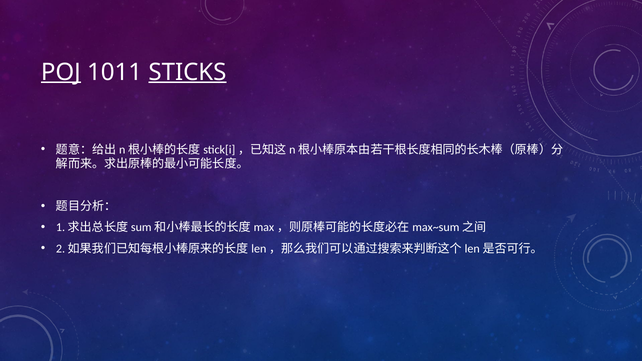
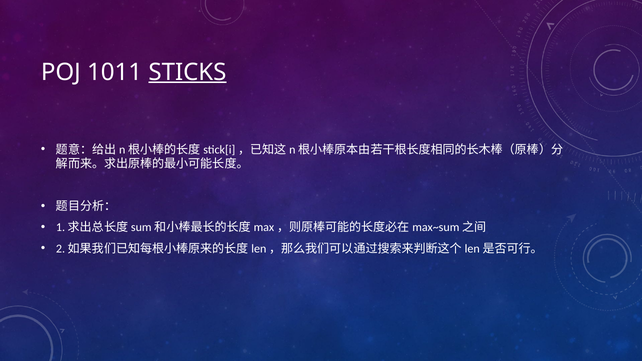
POJ underline: present -> none (61, 72)
